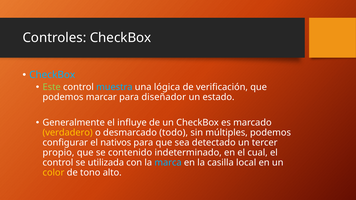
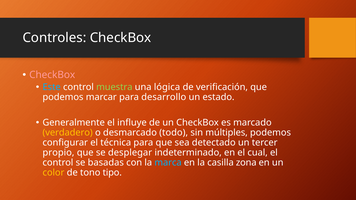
CheckBox colour: light blue -> pink (52, 75)
Este colour: light green -> light blue (52, 87)
muestra colour: light blue -> light green (114, 87)
diseñador: diseñador -> desarrollo (164, 97)
nativos: nativos -> técnica (116, 143)
contenido: contenido -> desplegar (130, 153)
utilizada: utilizada -> basadas (106, 163)
local: local -> zona (246, 163)
alto: alto -> tipo (112, 173)
